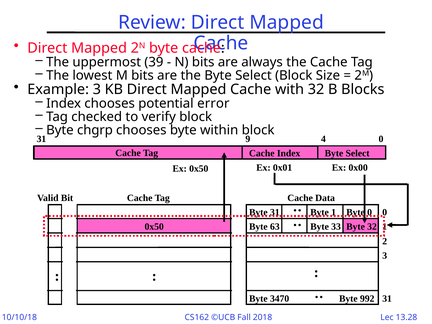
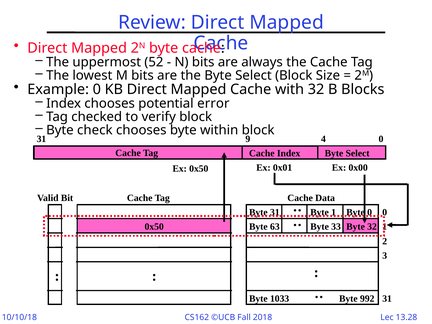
39: 39 -> 52 (154, 62)
Example 3: 3 -> 0 (97, 89)
chgrp: chgrp -> check (95, 130)
3470: 3470 -> 1033 (280, 299)
